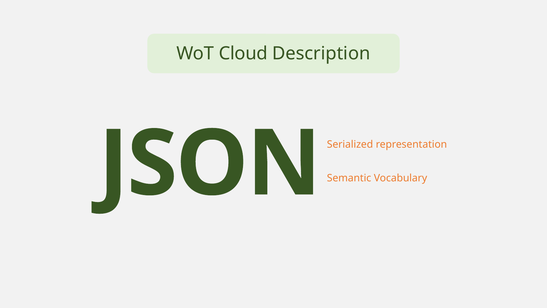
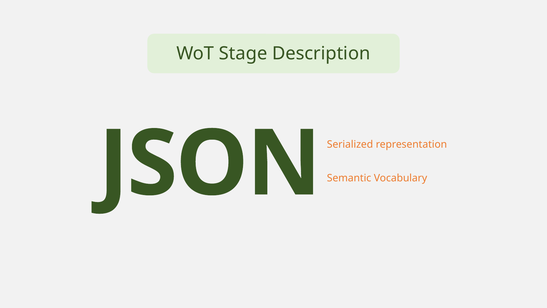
Cloud: Cloud -> Stage (243, 53)
